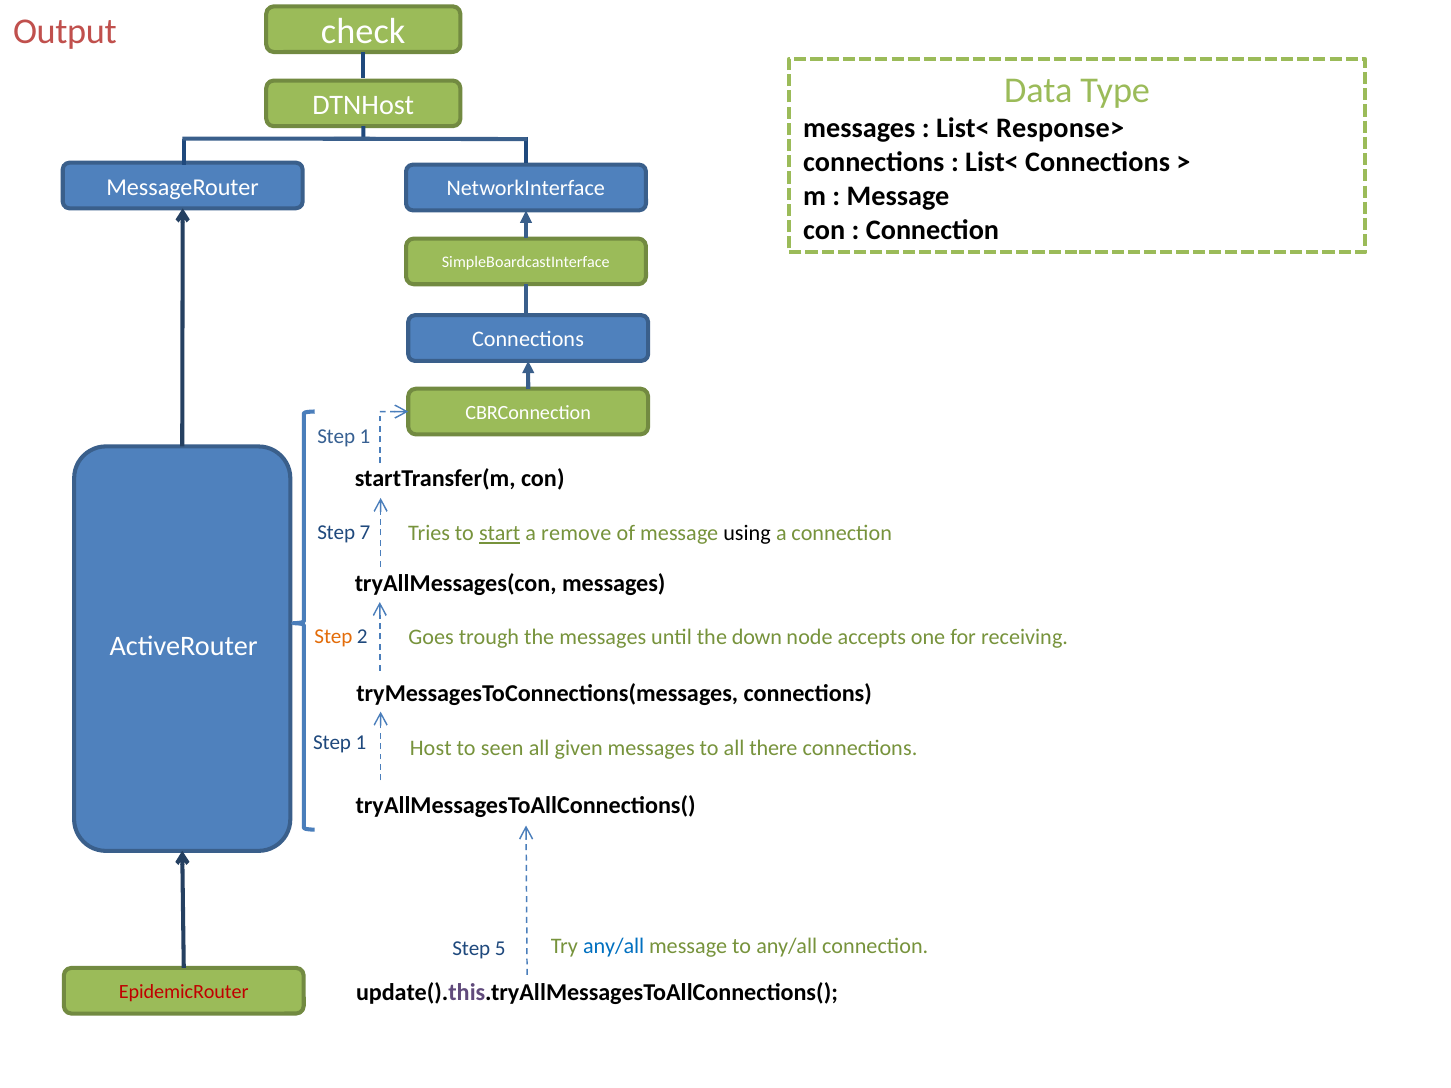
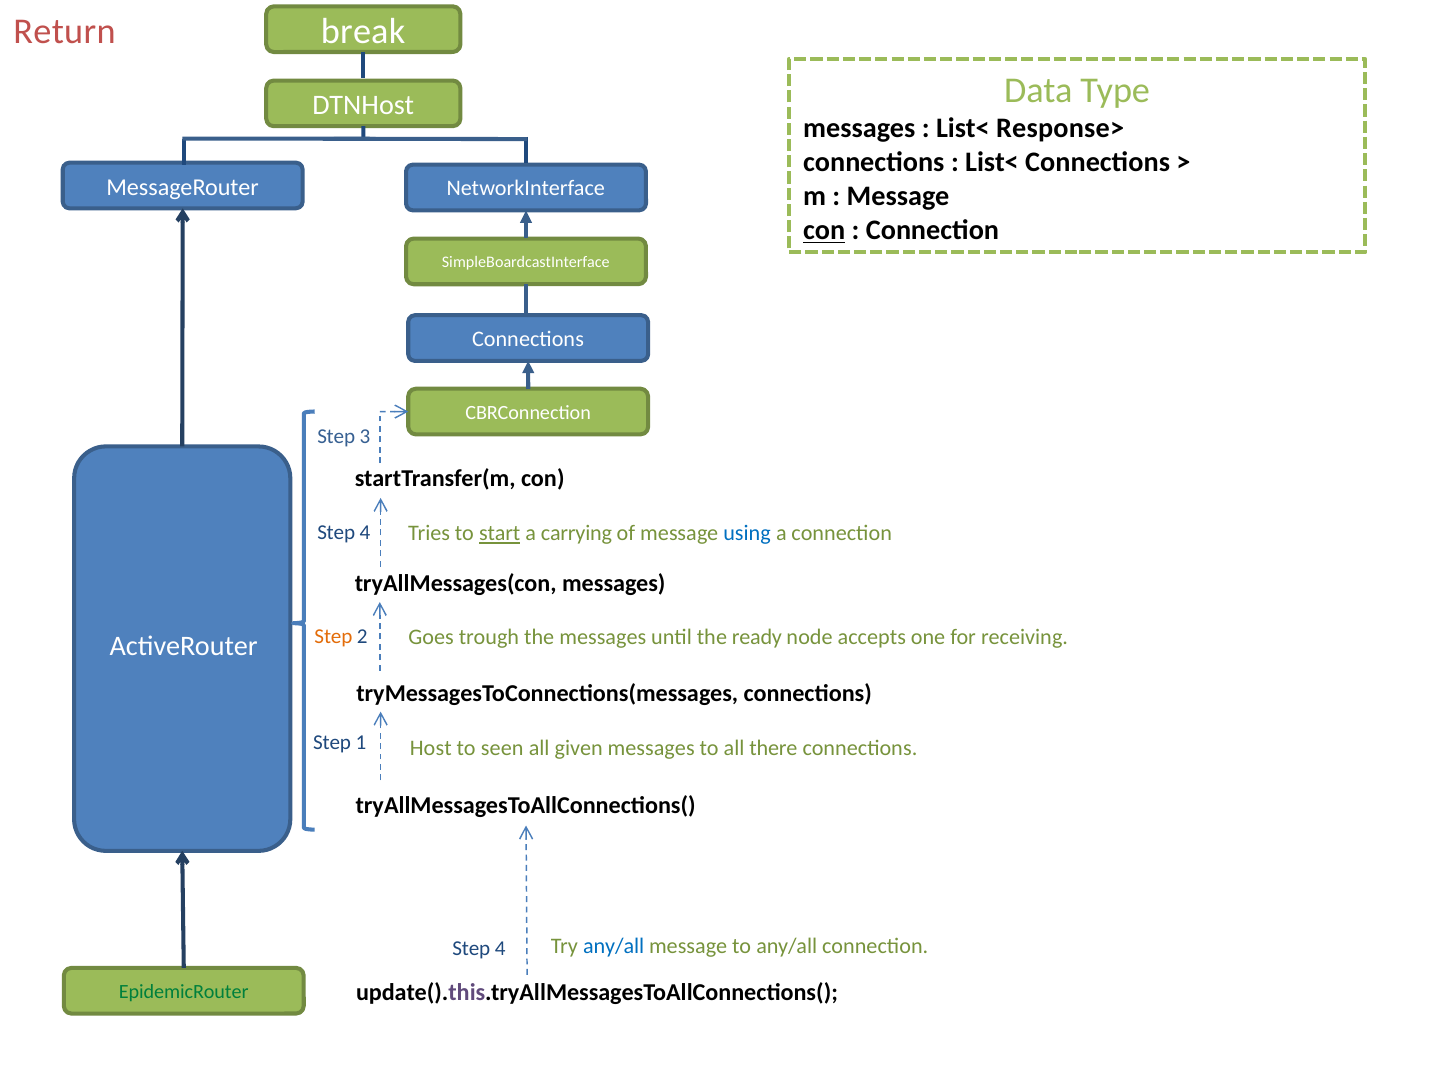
check: check -> break (363, 32)
Output: Output -> Return (65, 32)
con underline: none -> present (824, 230)
1: 1 -> 3 (365, 436)
7: 7 -> 4 (365, 533)
remove: remove -> carrying (576, 534)
using colour: black -> blue (747, 534)
down: down -> ready (757, 638)
5: 5 -> 4 (500, 949)
EpidemicRouter colour: red -> green (184, 992)
